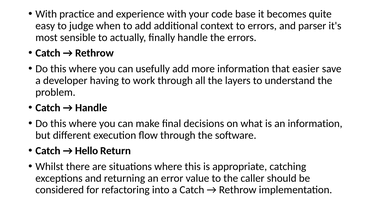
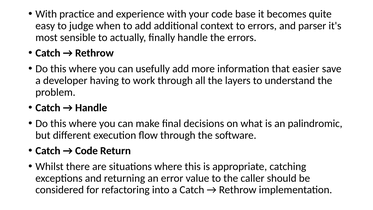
an information: information -> palindromic (315, 123)
Hello: Hello -> Code (86, 151)
